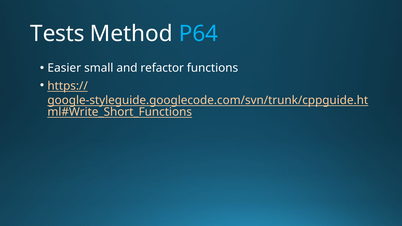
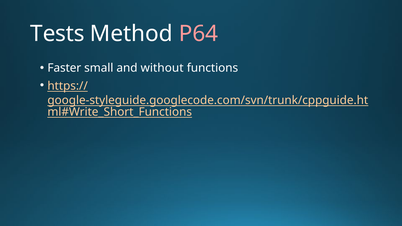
P64 colour: light blue -> pink (198, 34)
Easier: Easier -> Faster (64, 68)
refactor: refactor -> without (162, 68)
